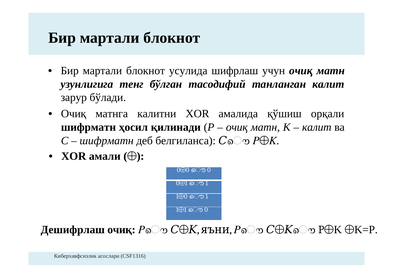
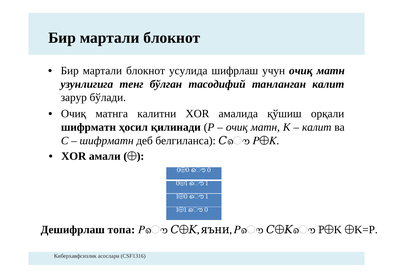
Дешифрлаш очиқ: очиқ -> топа (121, 230)
